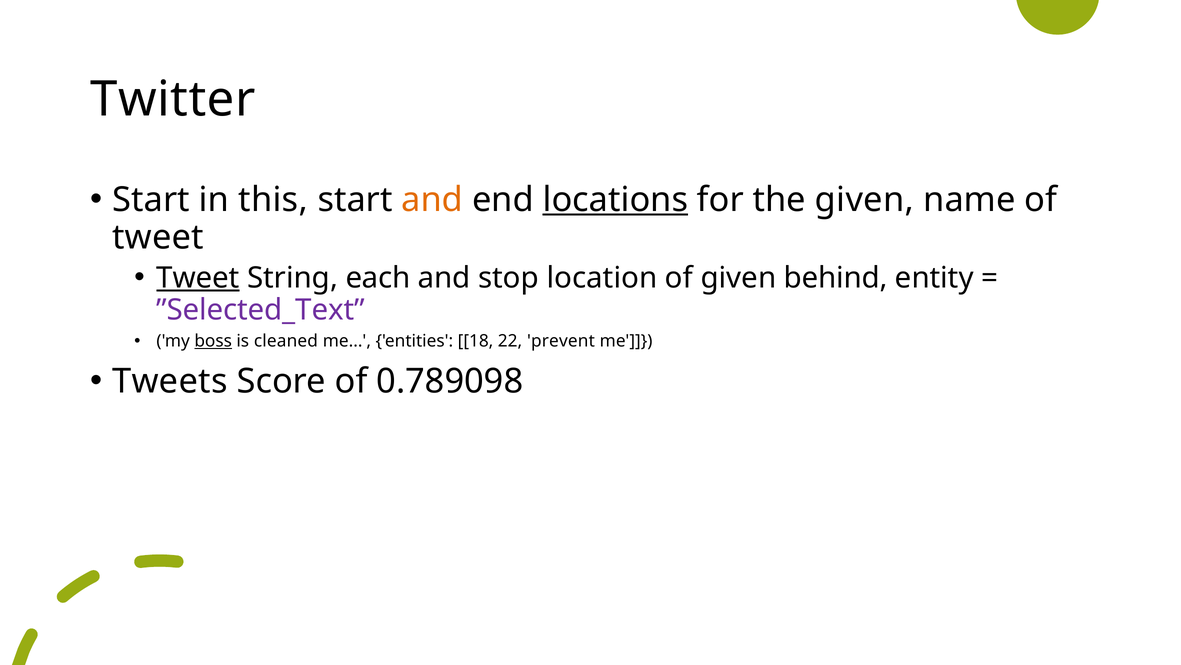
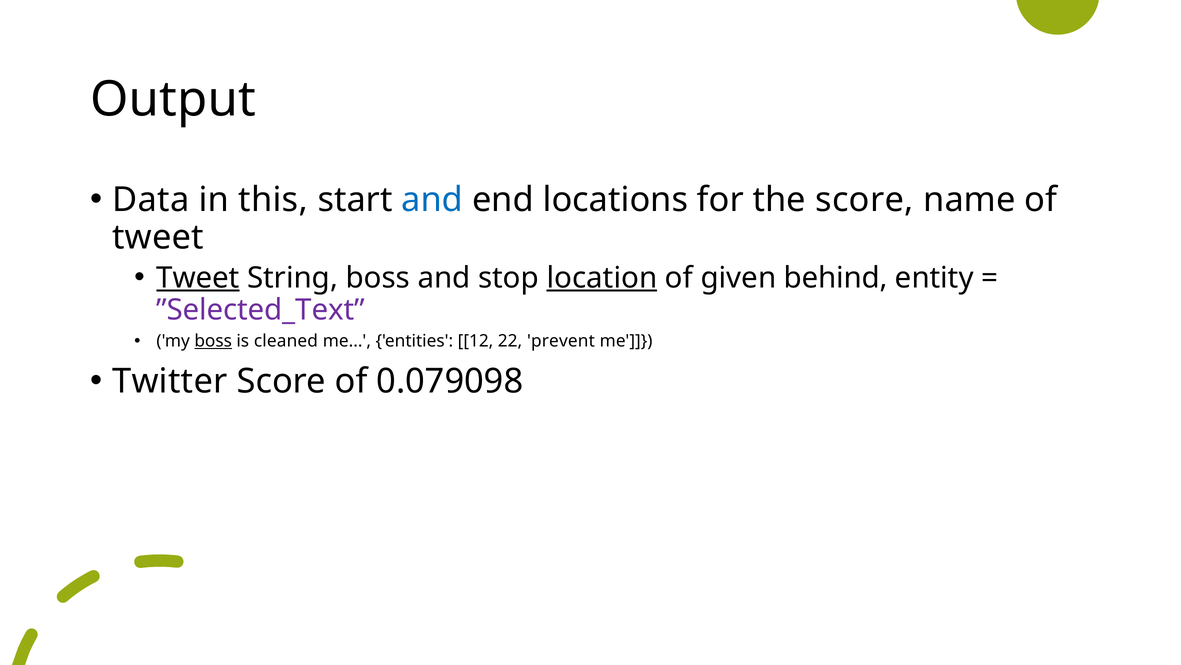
Twitter: Twitter -> Output (173, 99)
Start: Start -> Data (151, 200)
and colour: orange -> blue (432, 200)
locations underline: present -> none (615, 200)
the given: given -> score (864, 200)
String each: each -> boss (378, 278)
location underline: none -> present (602, 278)
18: 18 -> 12 (476, 341)
Tweets: Tweets -> Twitter (170, 381)
0.789098: 0.789098 -> 0.079098 (450, 381)
